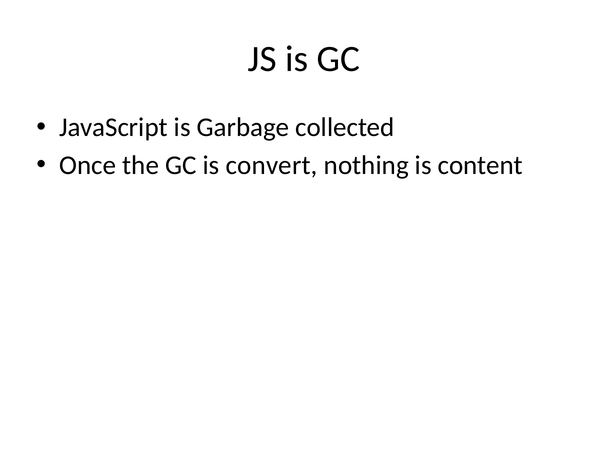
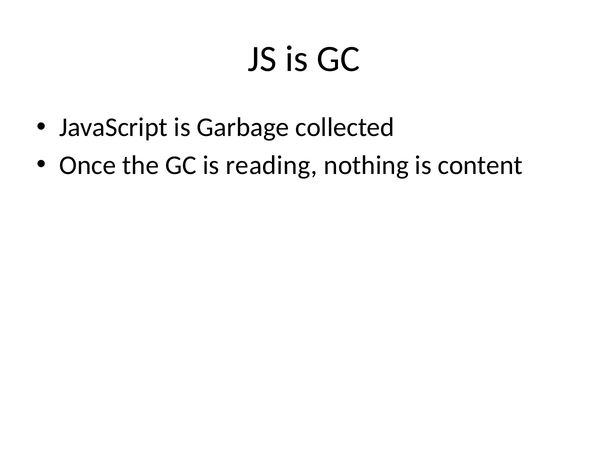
convert: convert -> reading (272, 165)
